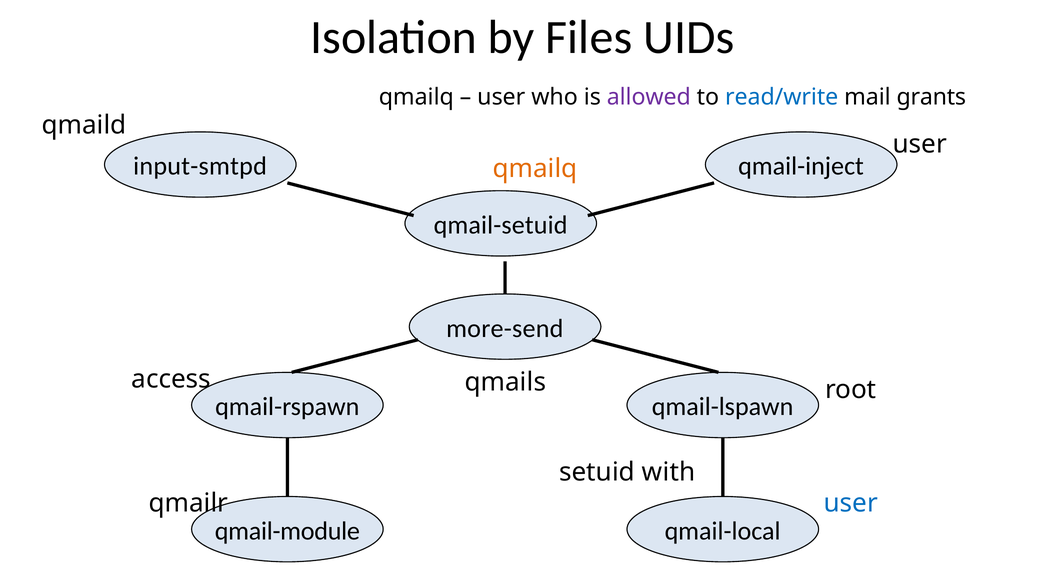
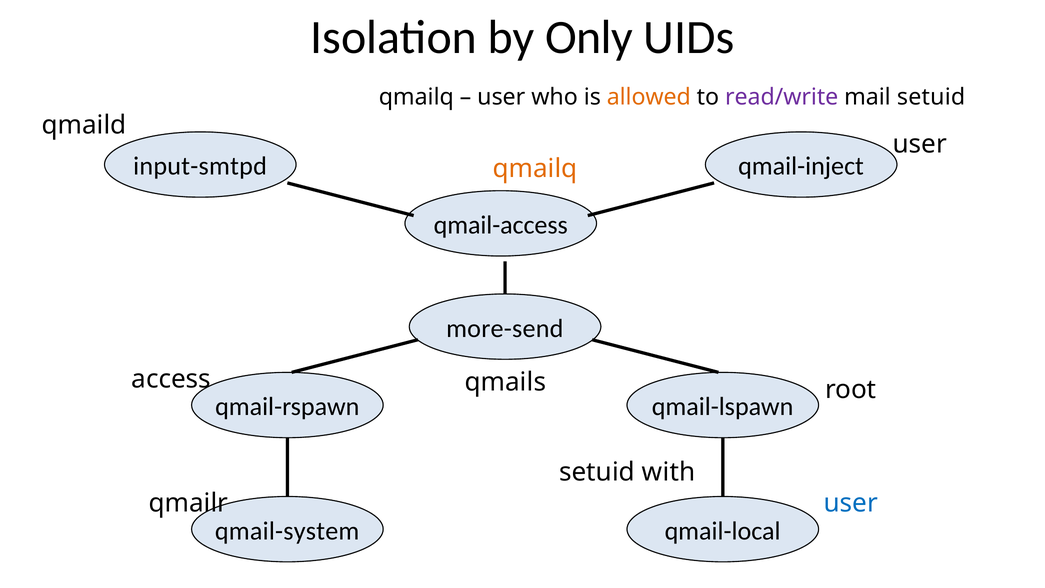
Files: Files -> Only (589, 37)
allowed colour: purple -> orange (649, 97)
read/write colour: blue -> purple (782, 97)
mail grants: grants -> setuid (931, 97)
qmail-setuid: qmail-setuid -> qmail-access (501, 225)
qmail-module: qmail-module -> qmail-system (287, 531)
